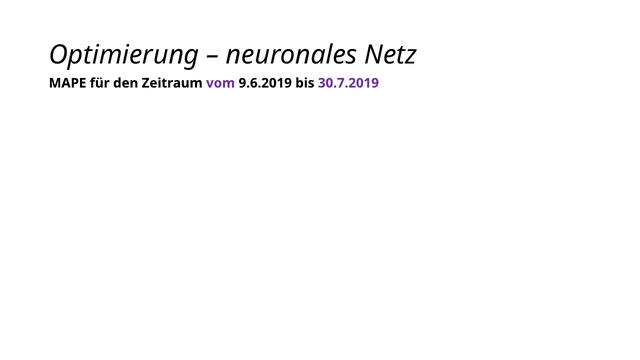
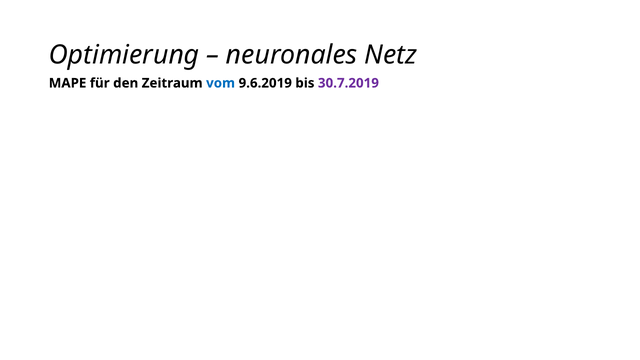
vom colour: purple -> blue (221, 83)
